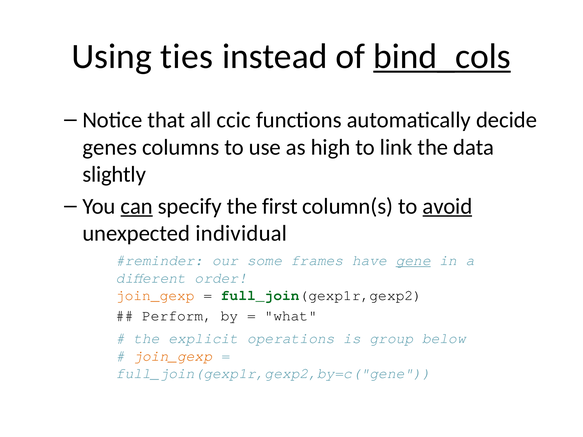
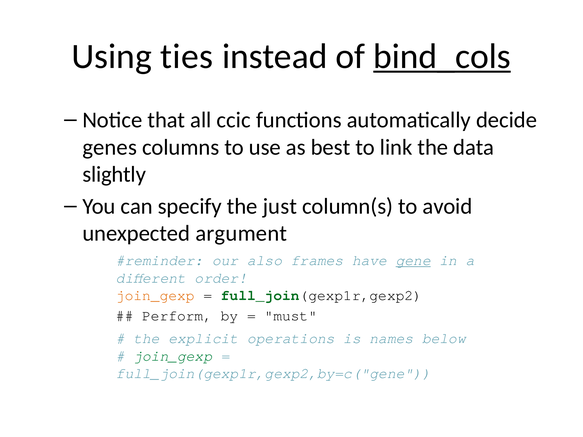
high: high -> best (331, 147)
can underline: present -> none (137, 206)
first: first -> just (280, 206)
avoid underline: present -> none (447, 206)
individual: individual -> argument (241, 234)
some: some -> also (265, 261)
what: what -> must (291, 316)
group: group -> names (391, 339)
join_gexp colour: orange -> green (173, 356)
